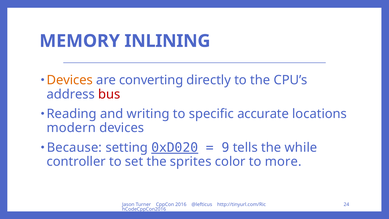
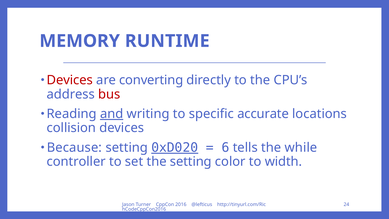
INLINING: INLINING -> RUNTIME (167, 41)
Devices colour: orange -> red (70, 80)
and underline: none -> present (112, 114)
modern: modern -> collision (71, 128)
9: 9 -> 6 (225, 148)
the sprites: sprites -> setting (191, 162)
more: more -> width (283, 162)
